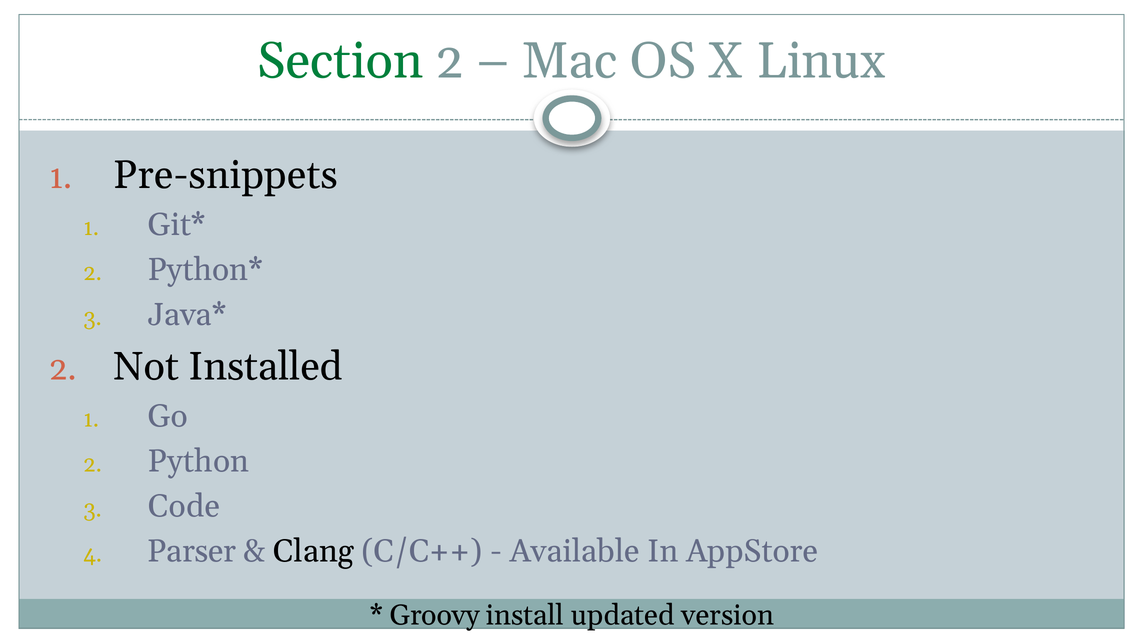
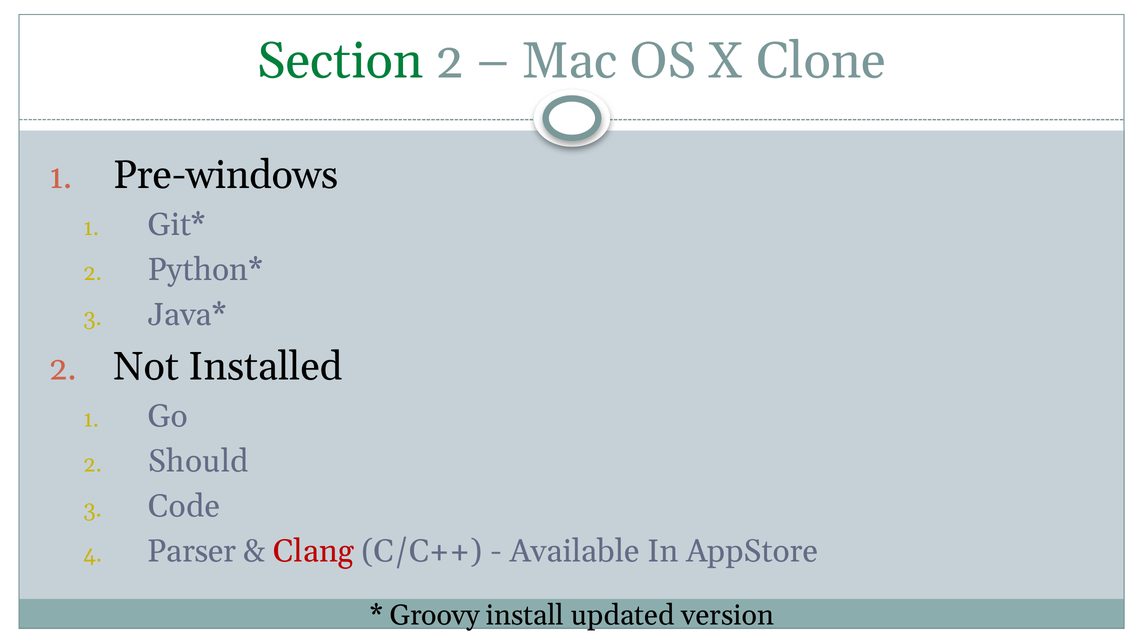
Linux: Linux -> Clone (821, 61)
Pre-snippets: Pre-snippets -> Pre-windows (226, 176)
Python: Python -> Should (198, 462)
Clang colour: black -> red (314, 552)
